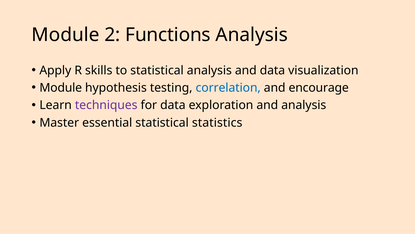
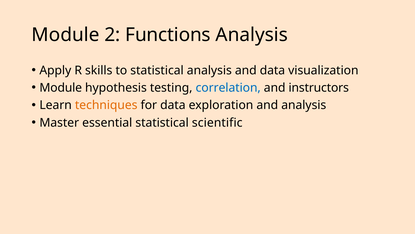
encourage: encourage -> instructors (319, 88)
techniques colour: purple -> orange (106, 105)
statistics: statistics -> scientific (217, 122)
